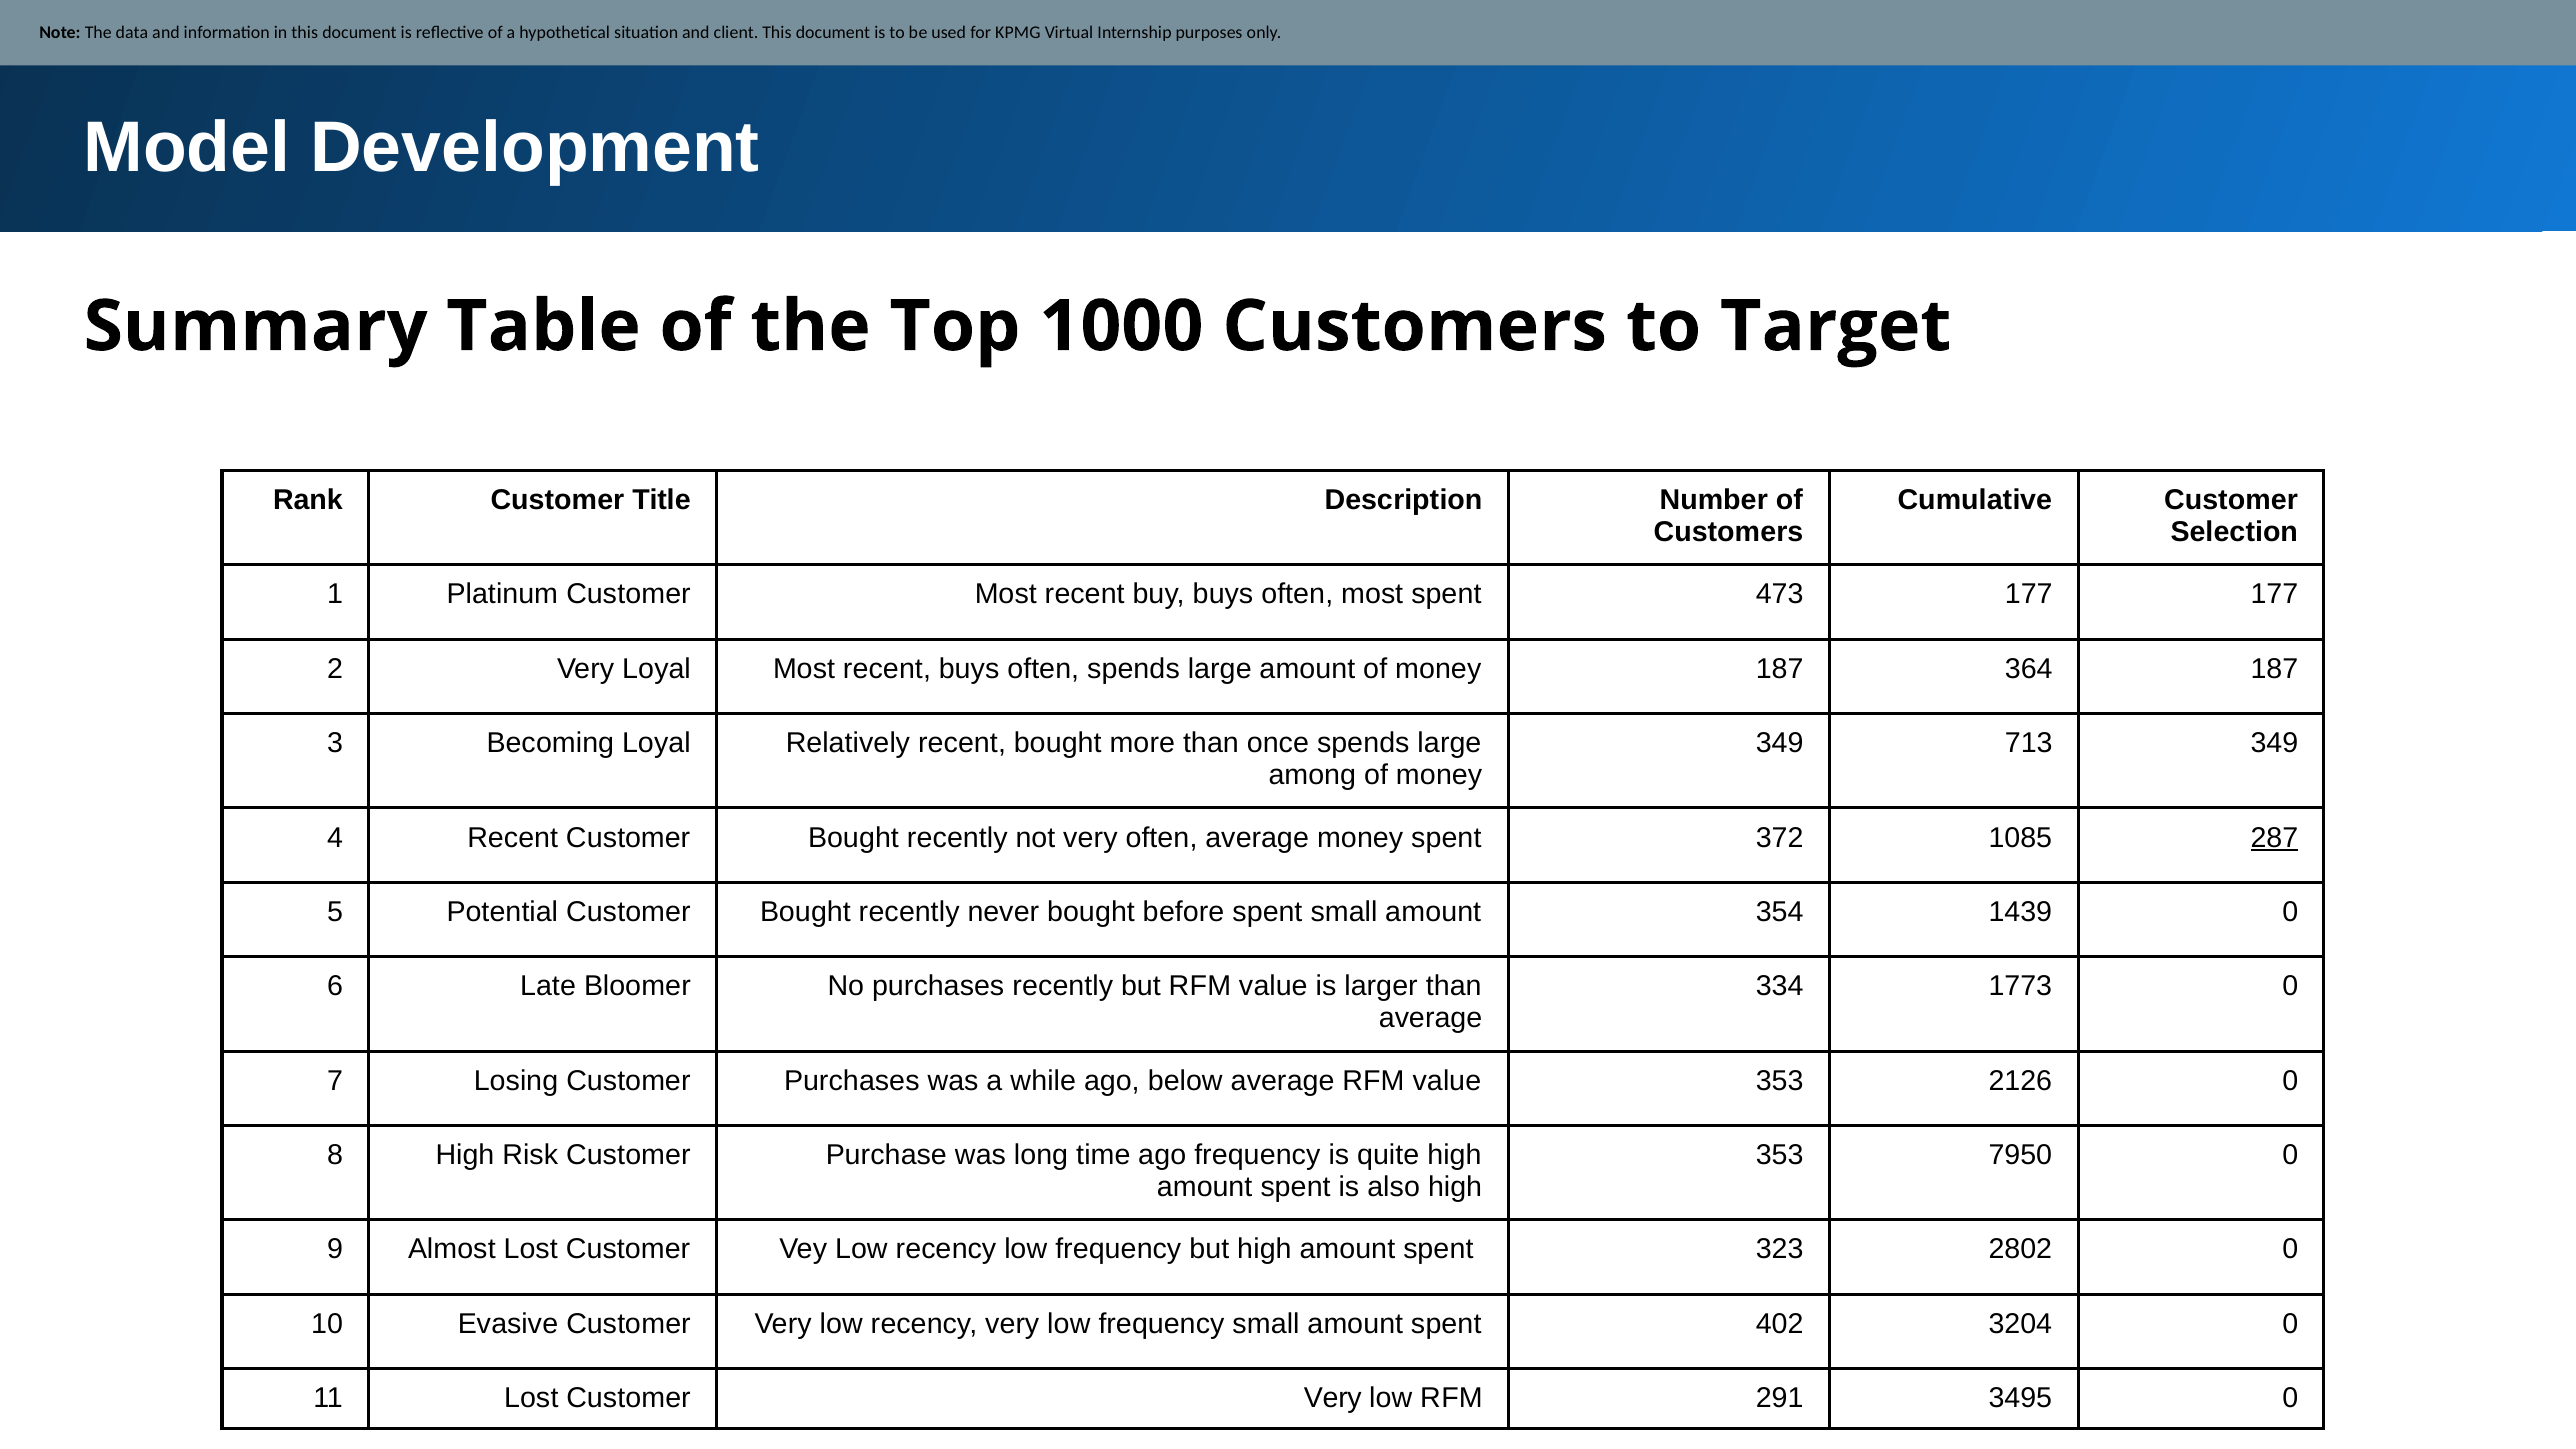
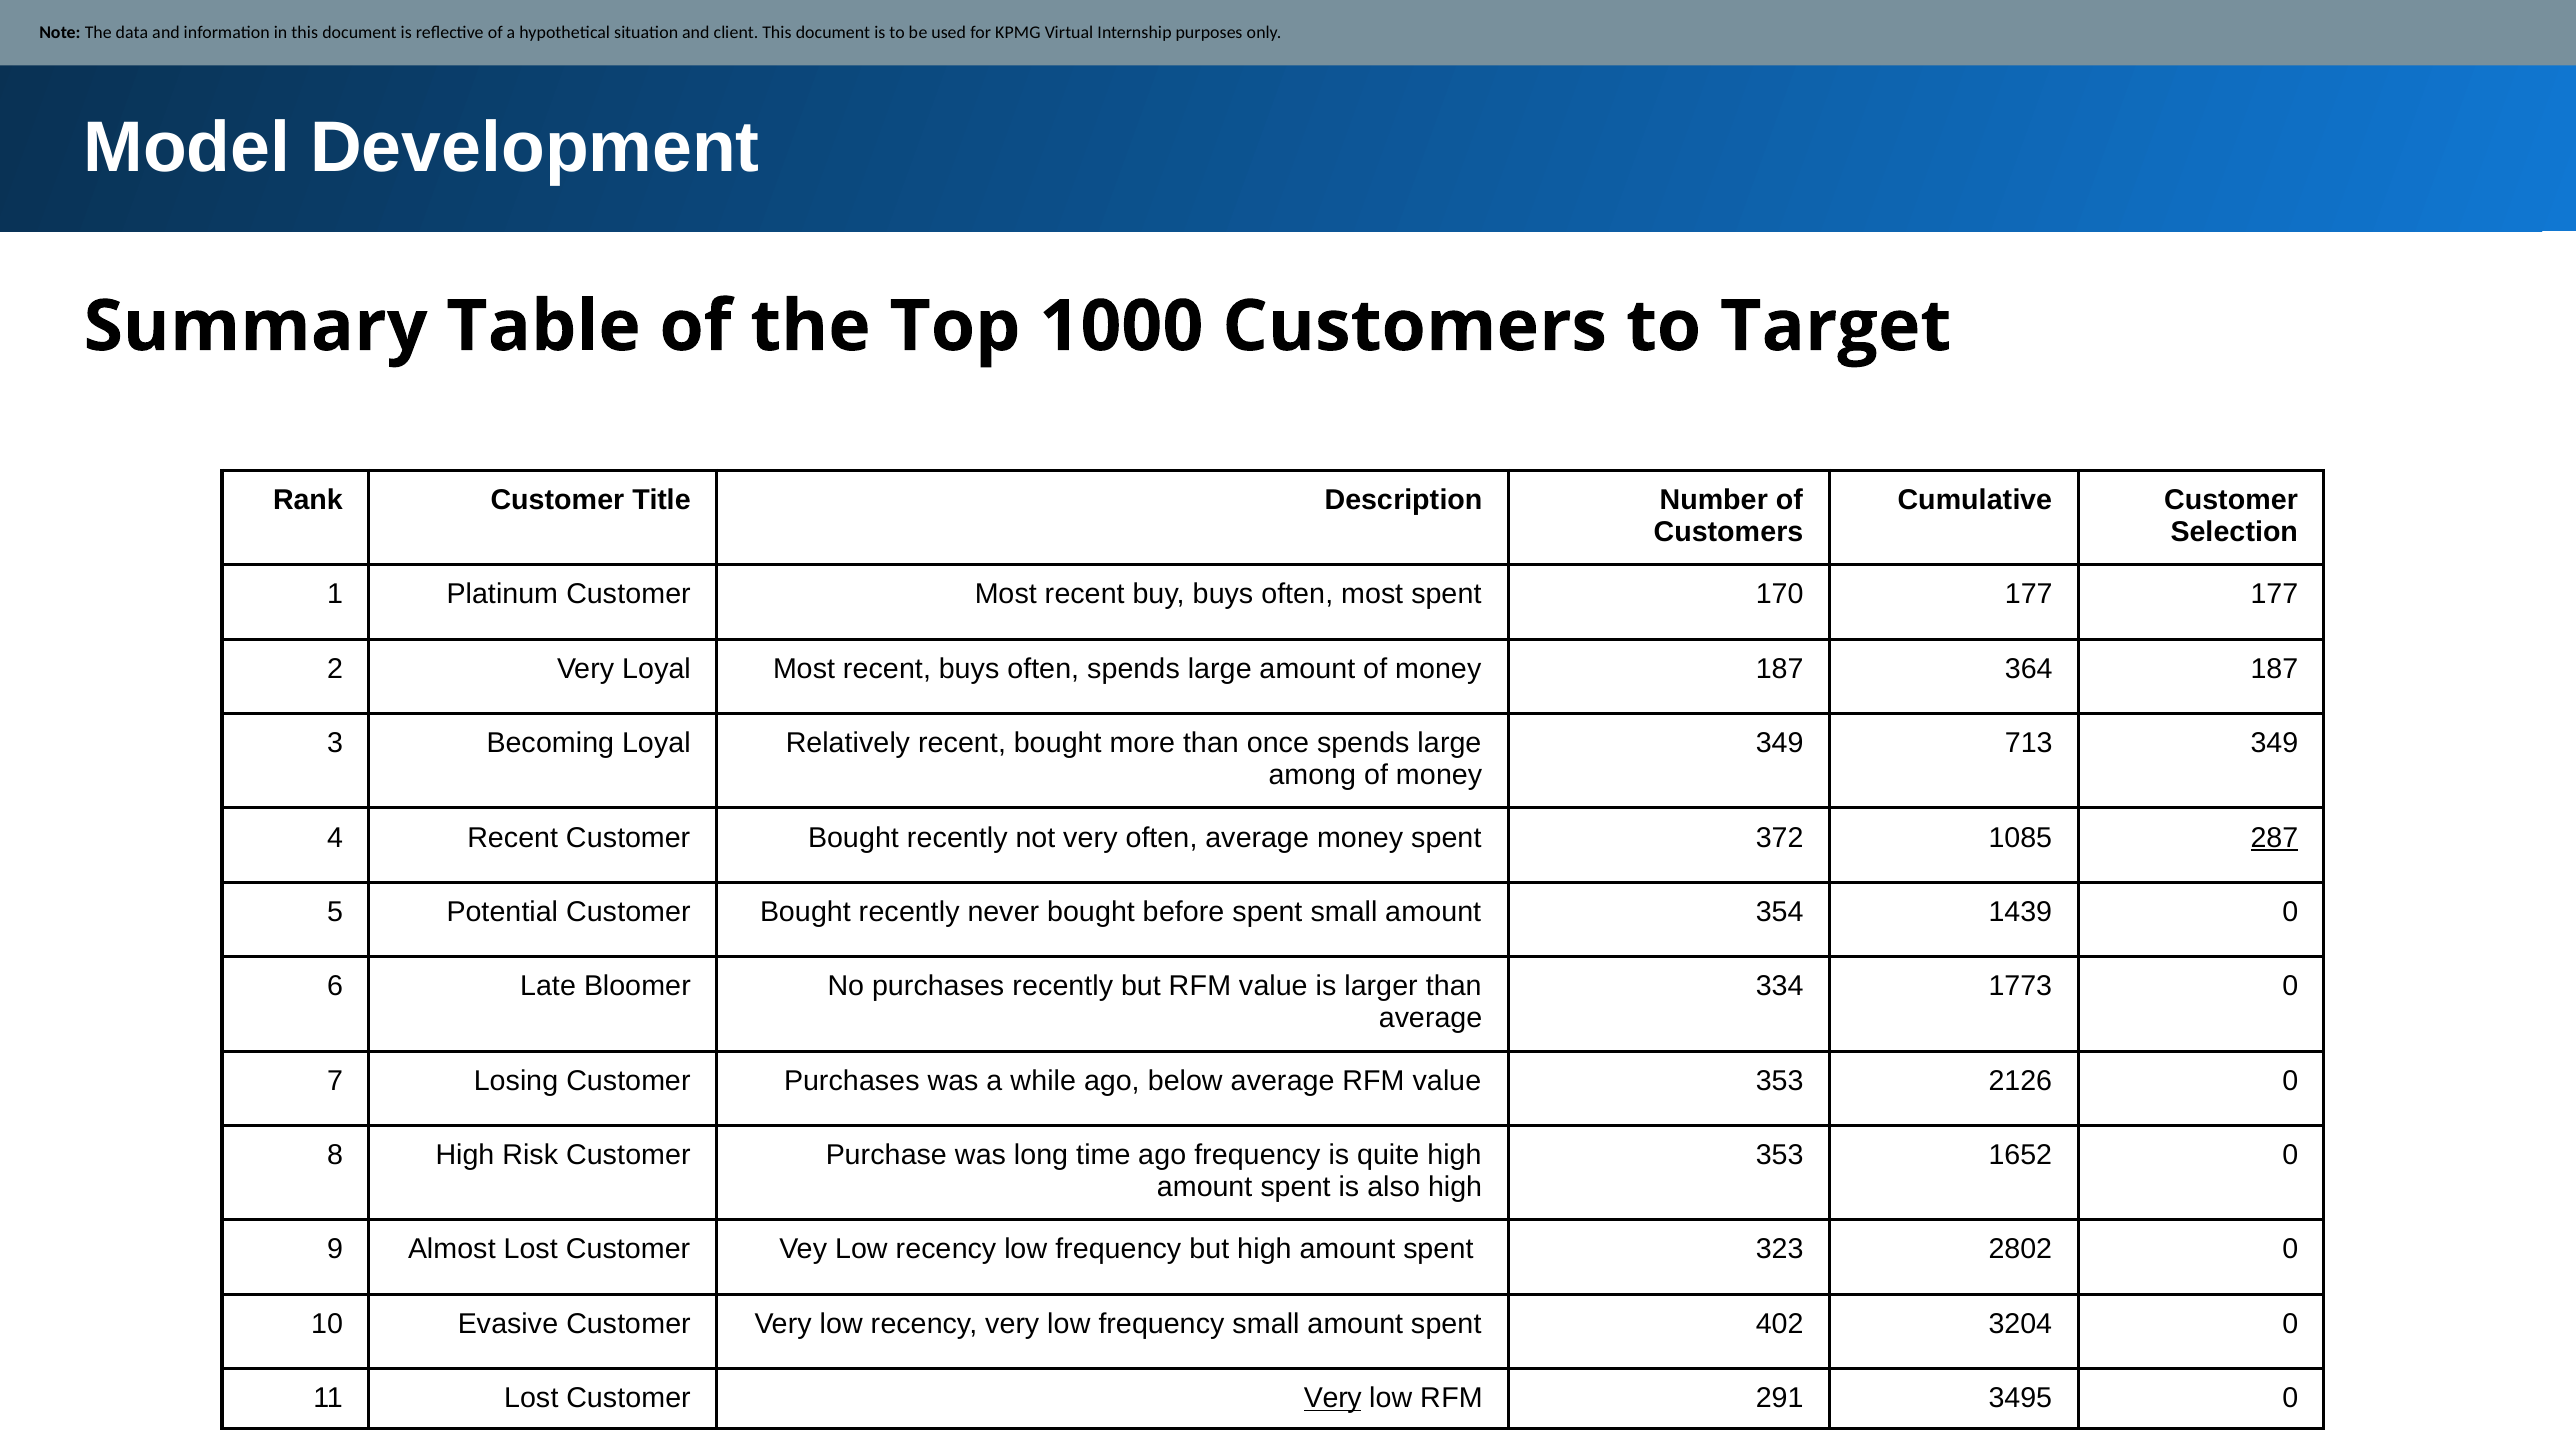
473: 473 -> 170 (1780, 595)
7950: 7950 -> 1652 (2020, 1155)
Very underline: none -> present (1333, 1398)
